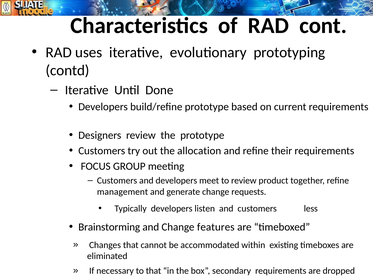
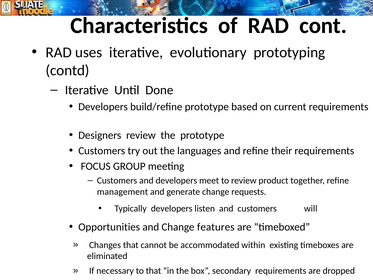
allocation: allocation -> languages (199, 151)
less: less -> will (311, 208)
Brainstorming: Brainstorming -> Opportunities (109, 227)
